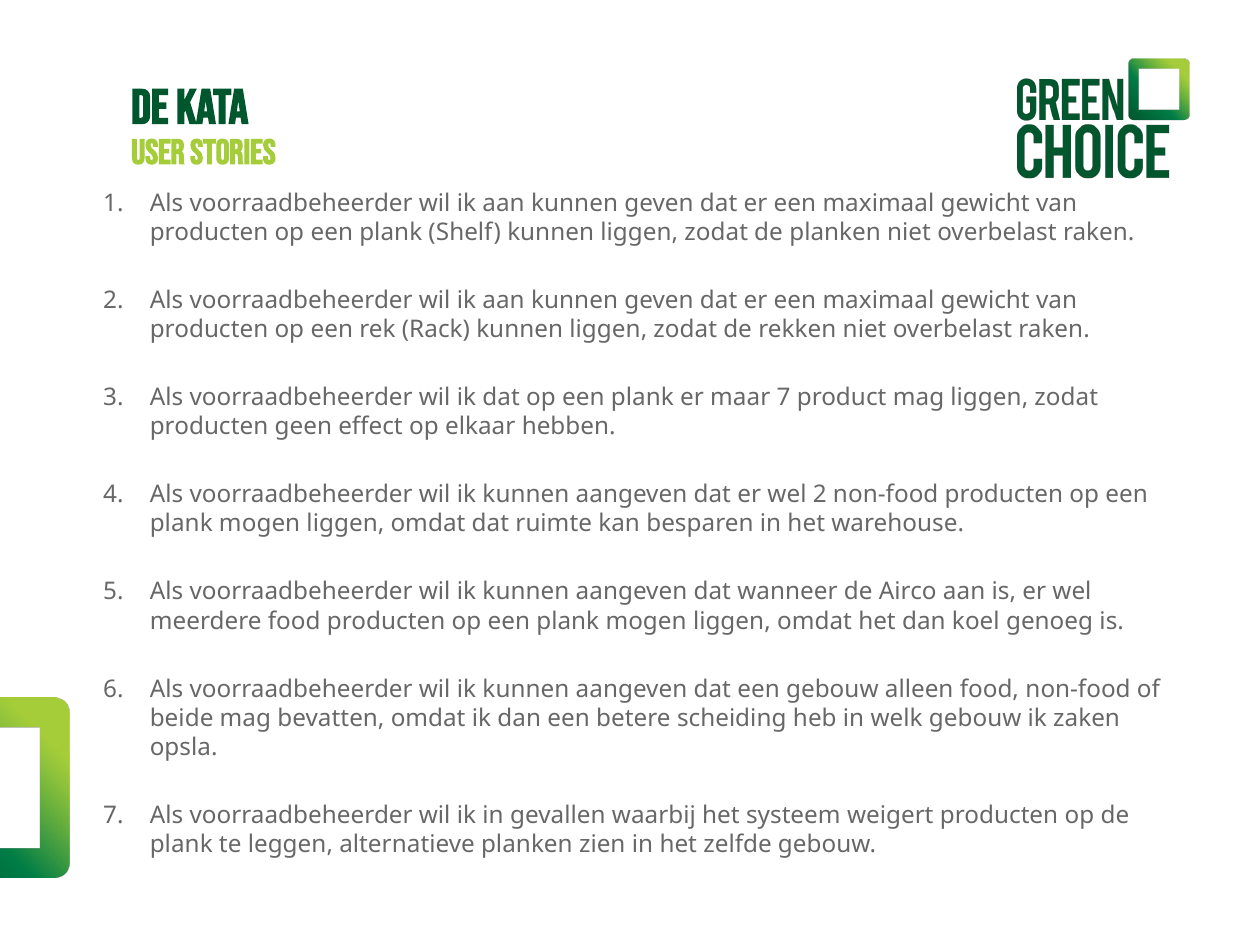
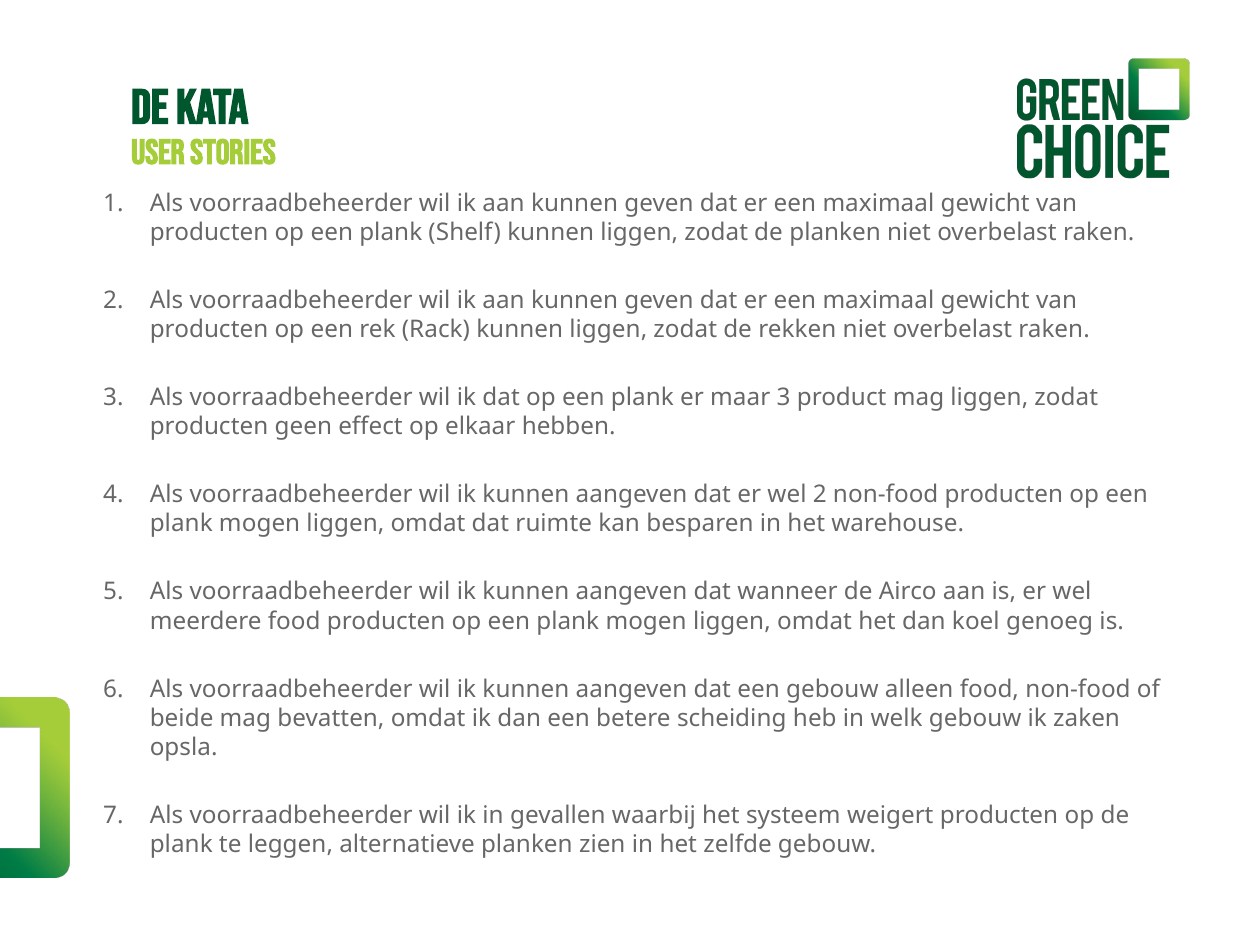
maar 7: 7 -> 3 (784, 398)
